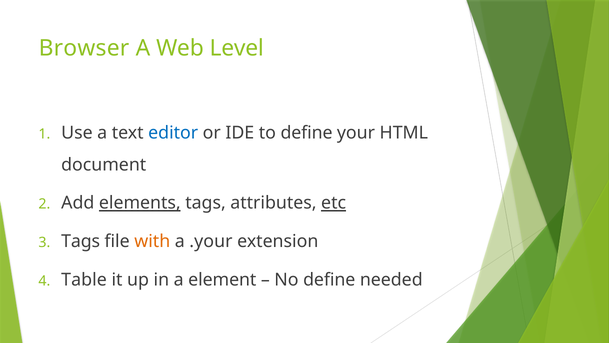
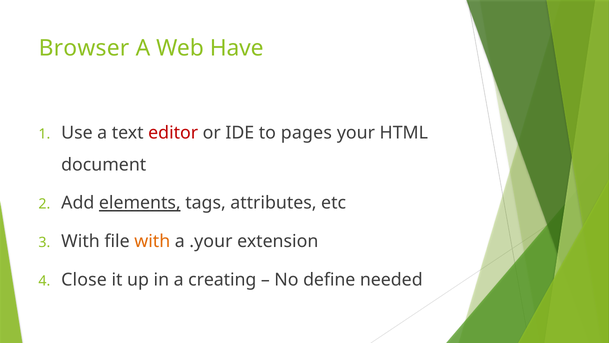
Level: Level -> Have (237, 48)
editor colour: blue -> red (173, 133)
to define: define -> pages (306, 133)
etc underline: present -> none (334, 203)
Tags: Tags -> With (81, 241)
Table: Table -> Close (84, 279)
element: element -> creating (222, 279)
